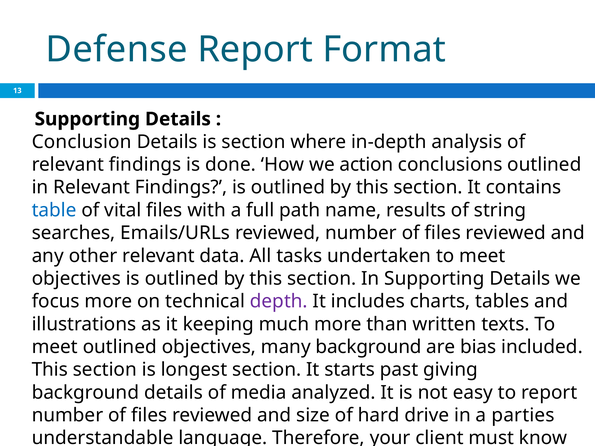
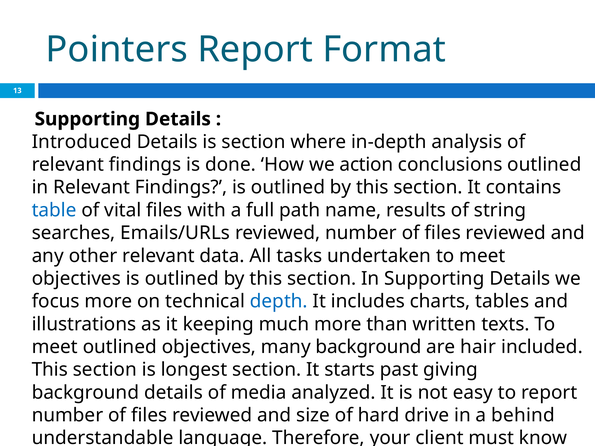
Defense: Defense -> Pointers (117, 50)
Conclusion: Conclusion -> Introduced (82, 142)
depth colour: purple -> blue (279, 301)
bias: bias -> hair (478, 347)
parties: parties -> behind (523, 415)
